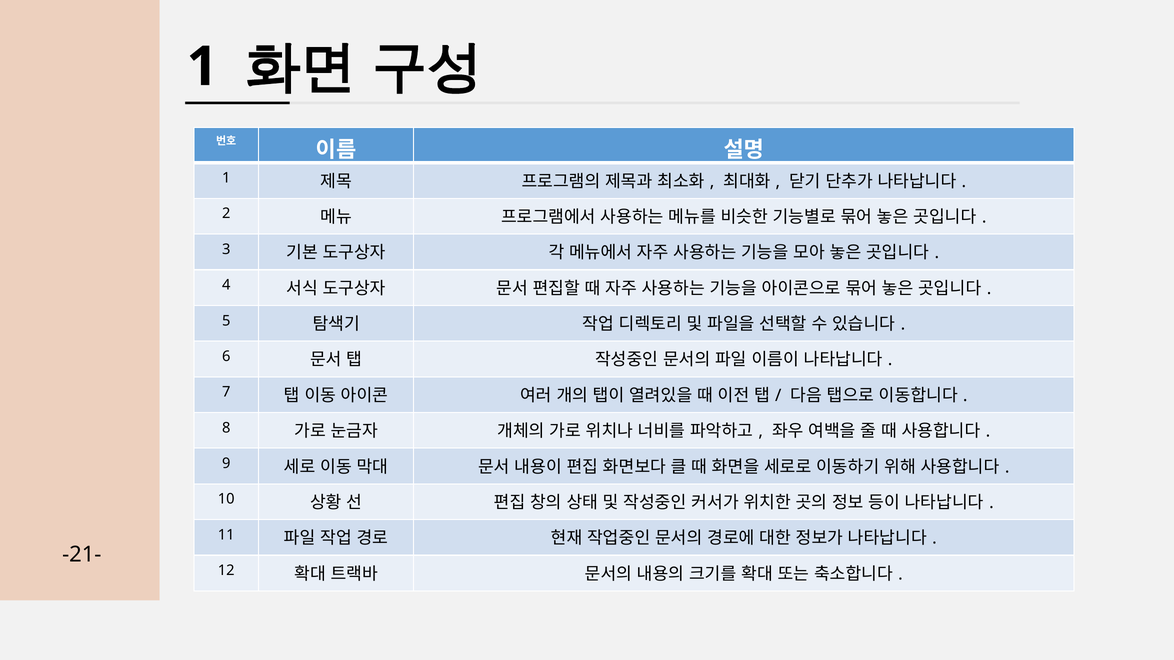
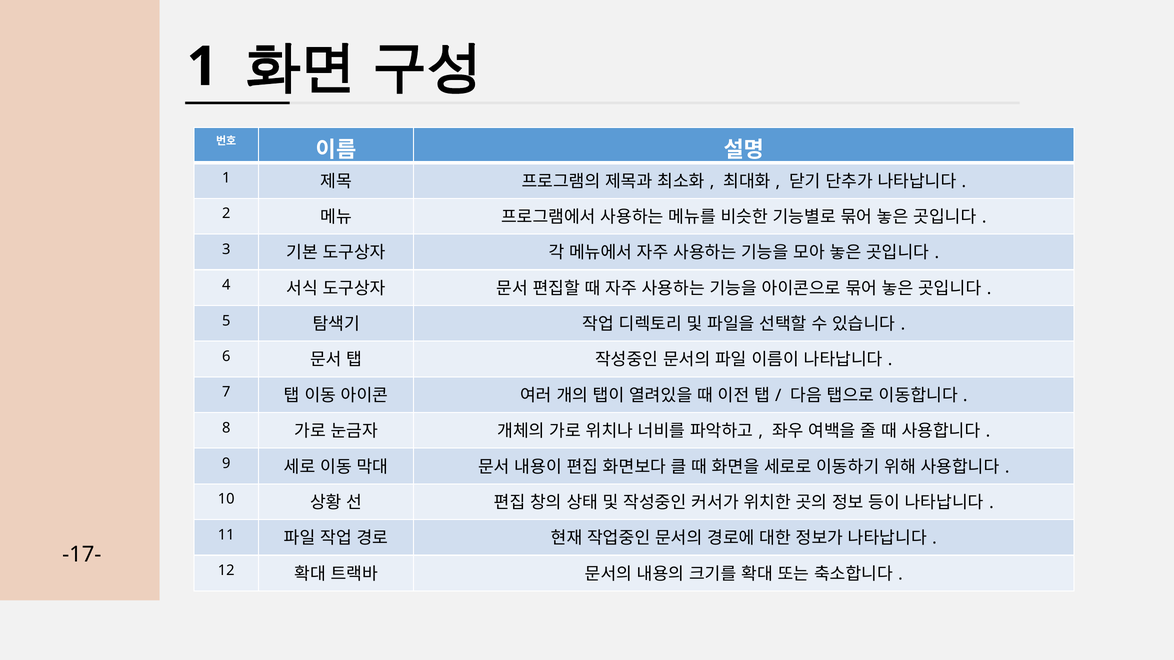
-21-: -21- -> -17- (82, 555)
